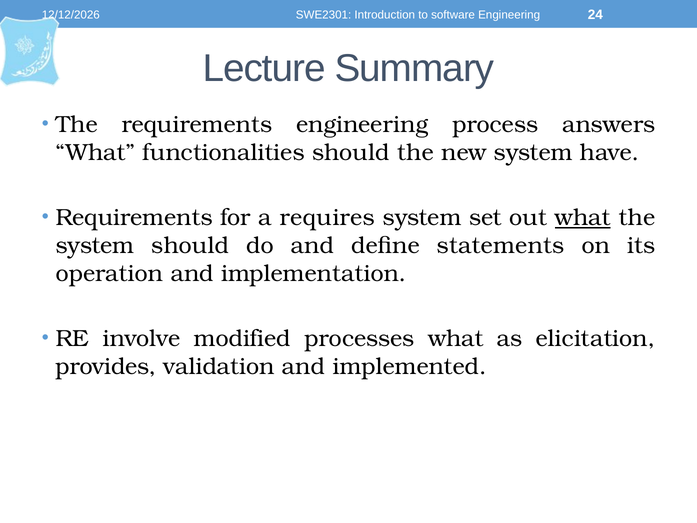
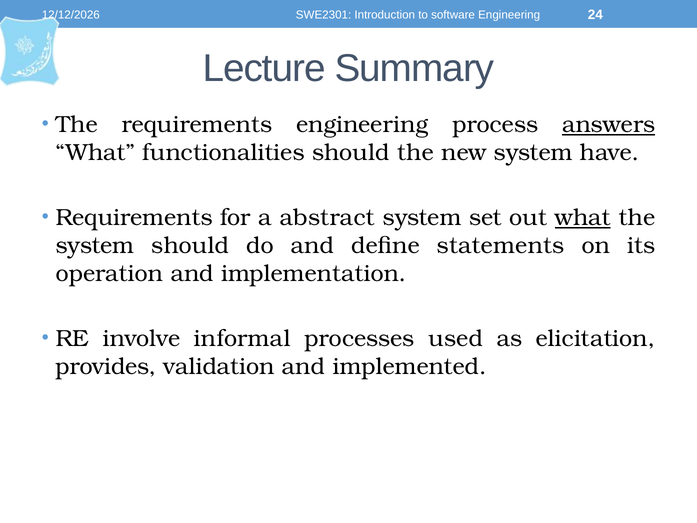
answers underline: none -> present (609, 125)
requires: requires -> abstract (327, 218)
modified: modified -> informal (242, 338)
processes what: what -> used (456, 338)
